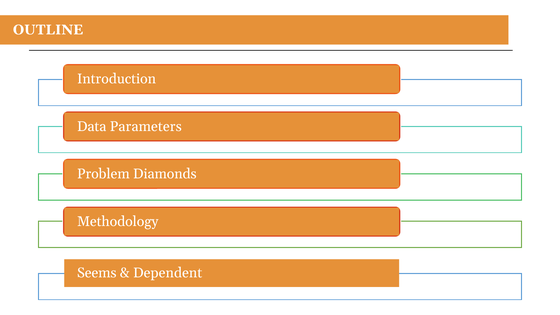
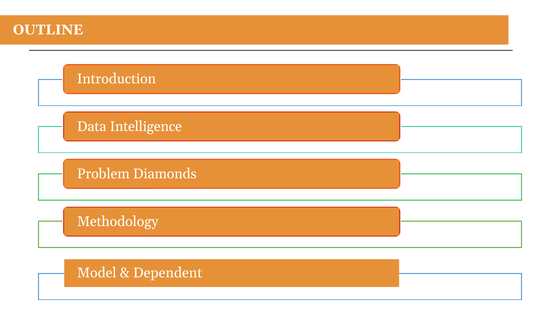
Parameters: Parameters -> Intelligence (146, 126)
Seems: Seems -> Model (97, 273)
